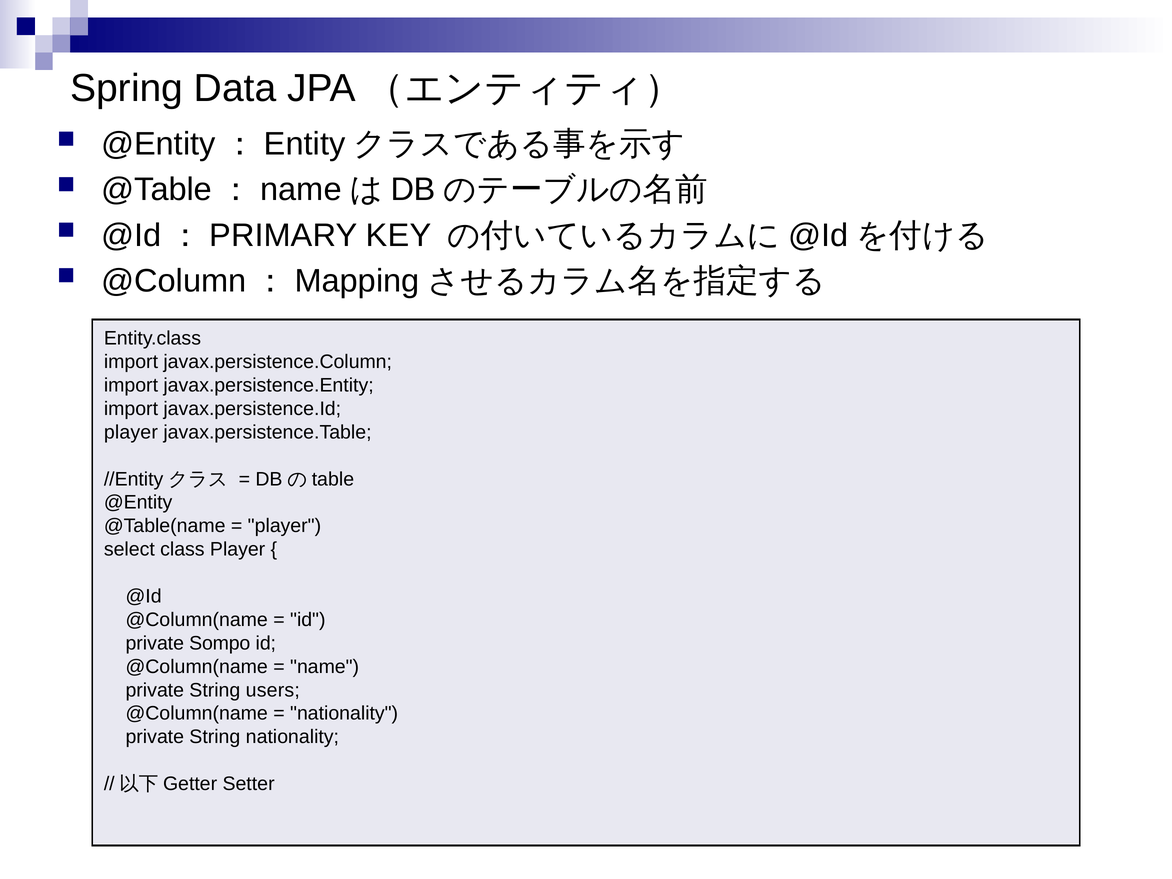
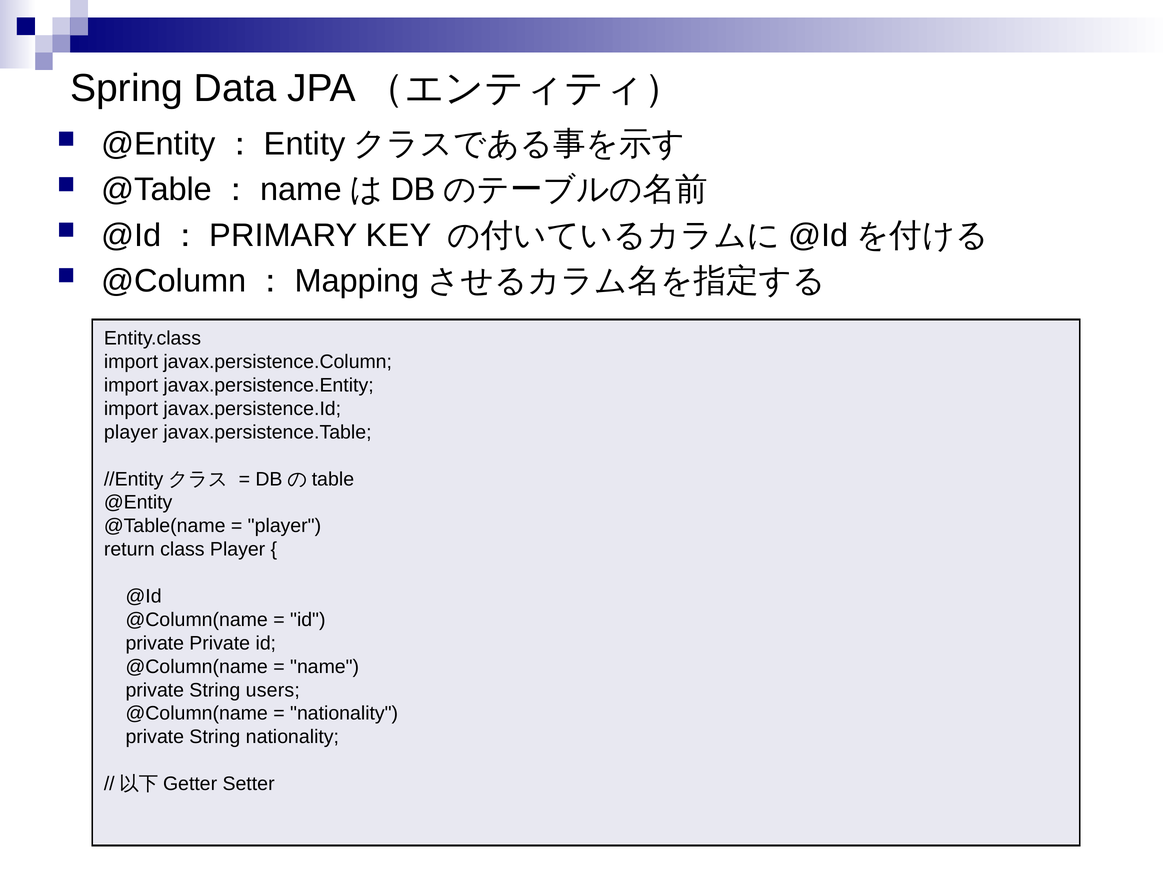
select: select -> return (129, 549)
private Sompo: Sompo -> Private (220, 643)
